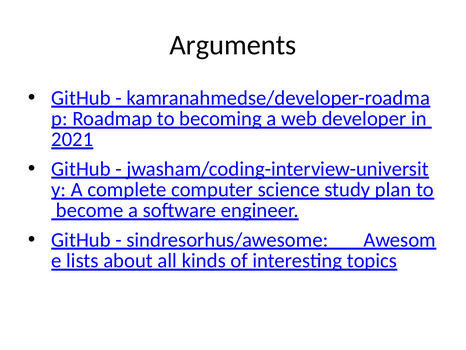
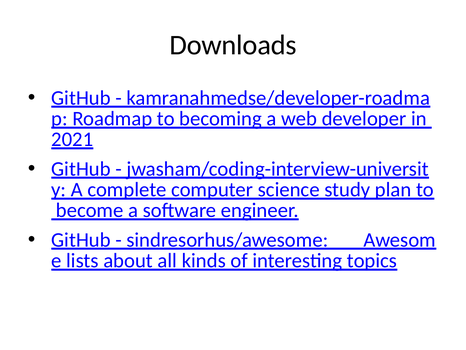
Arguments: Arguments -> Downloads (233, 45)
